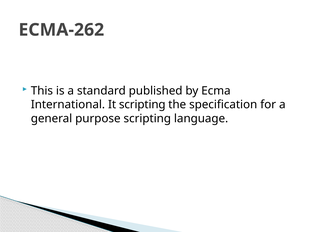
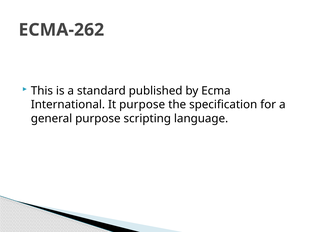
It scripting: scripting -> purpose (142, 105)
